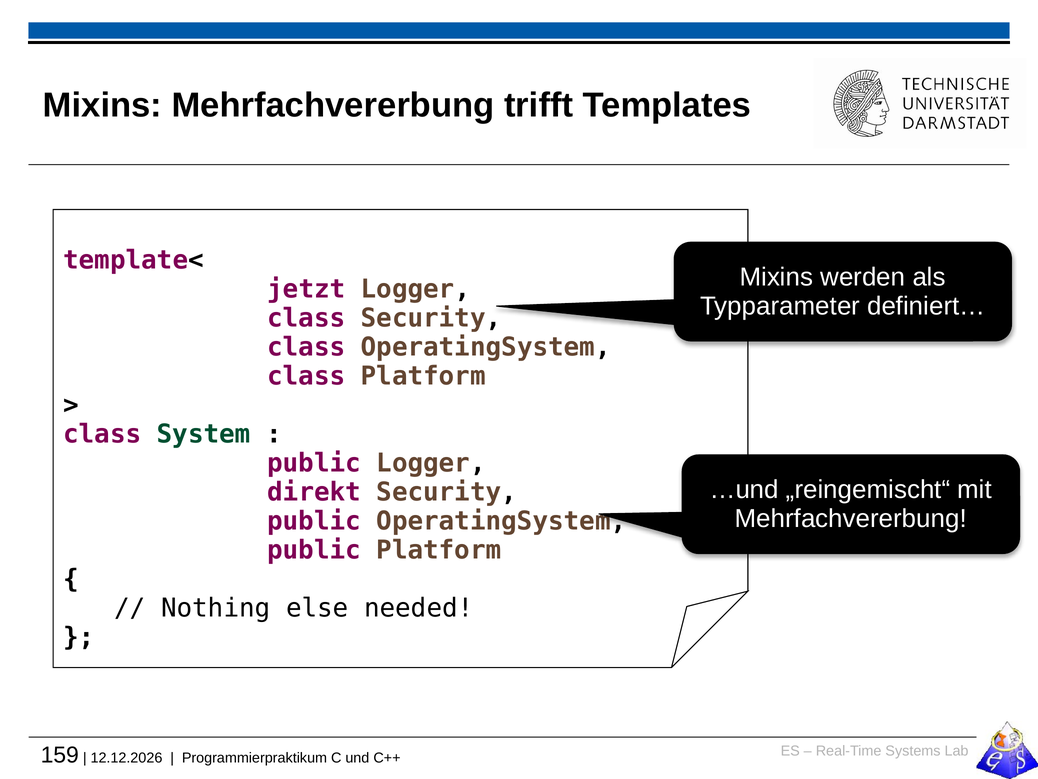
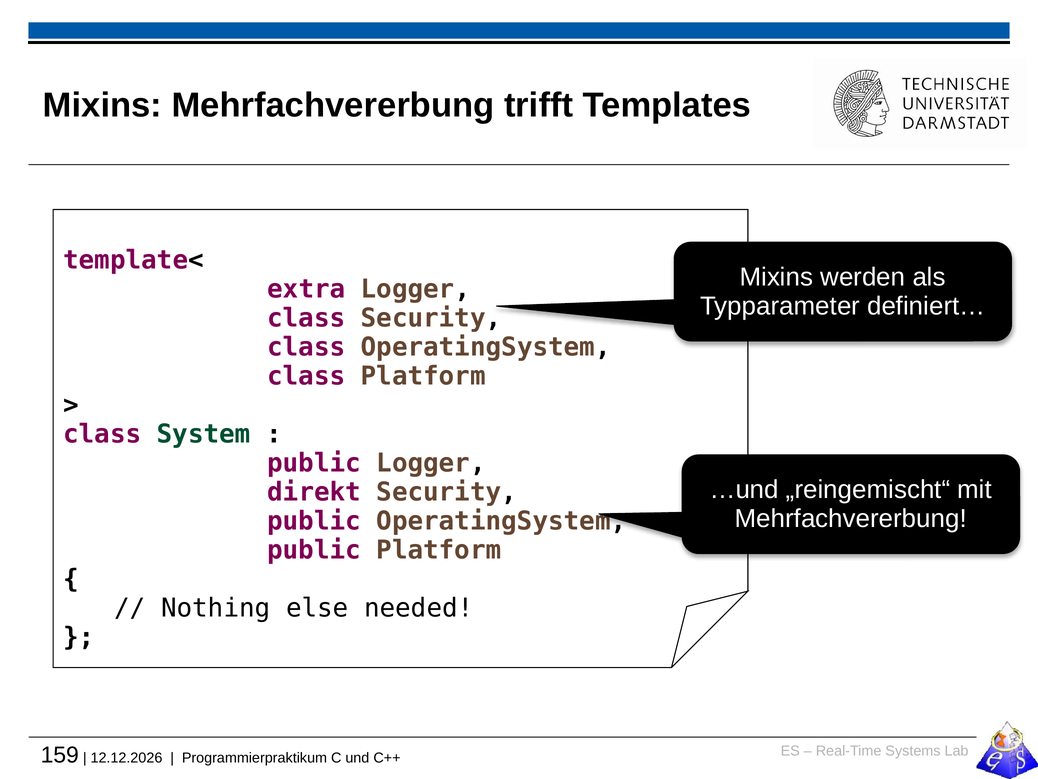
jetzt: jetzt -> extra (306, 289)
